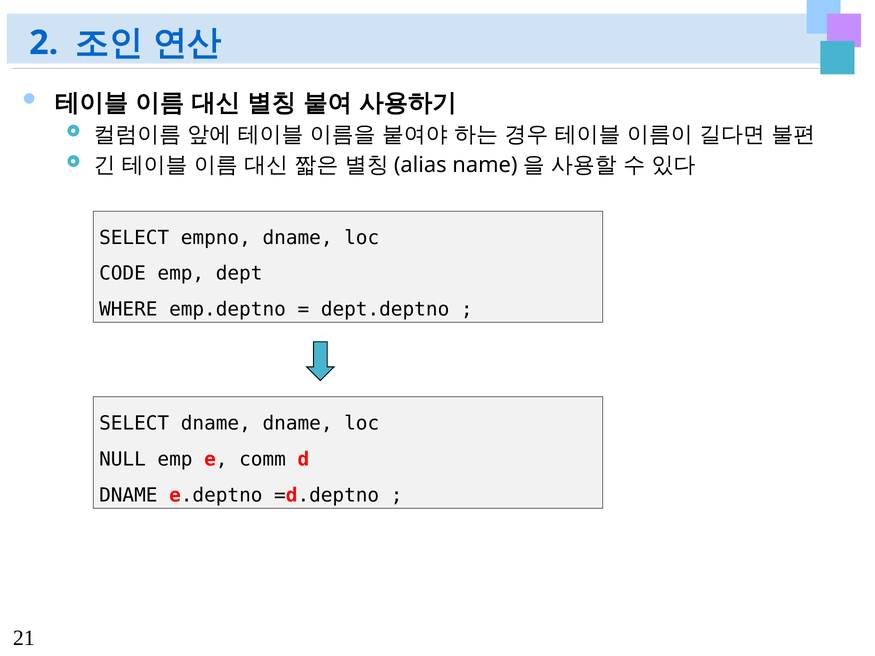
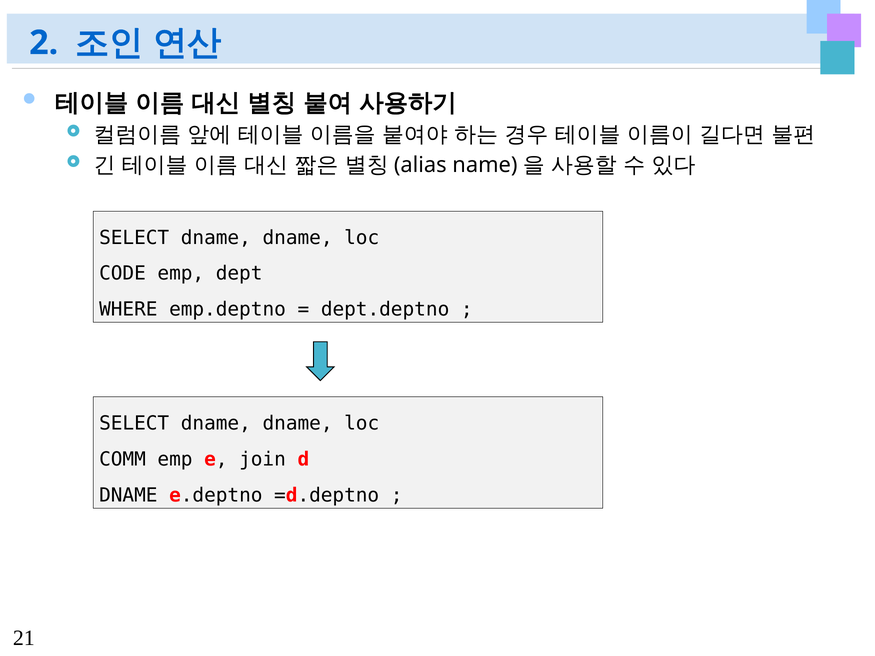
empno: empno -> dname (216, 238)
NULL: NULL -> COMM (122, 460)
comm: comm -> join (262, 460)
